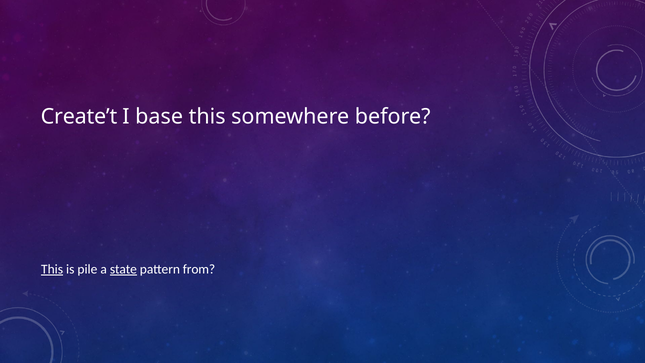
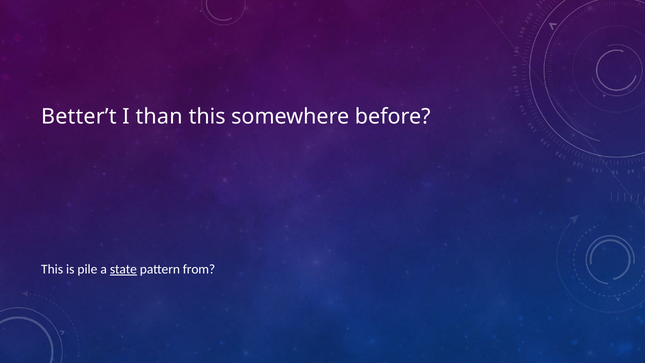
Create’t: Create’t -> Better’t (79, 116)
base: base -> than (159, 116)
This underline: present -> none (52, 269)
